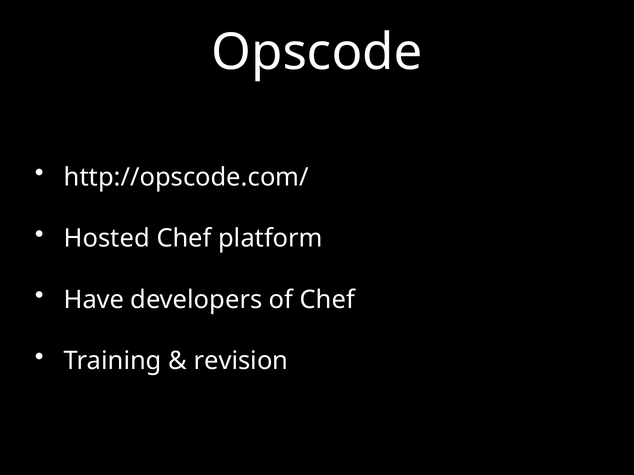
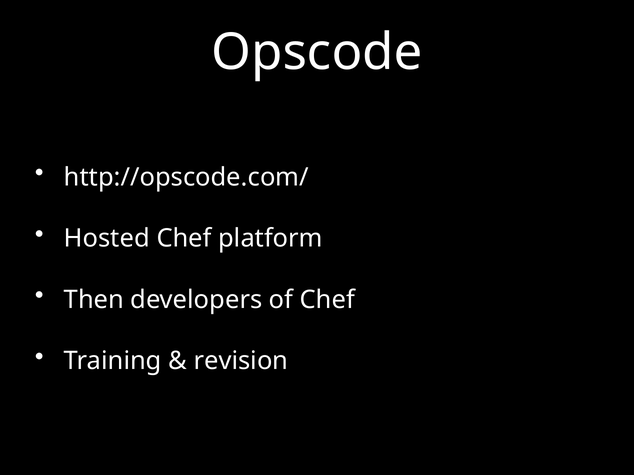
Have: Have -> Then (94, 300)
